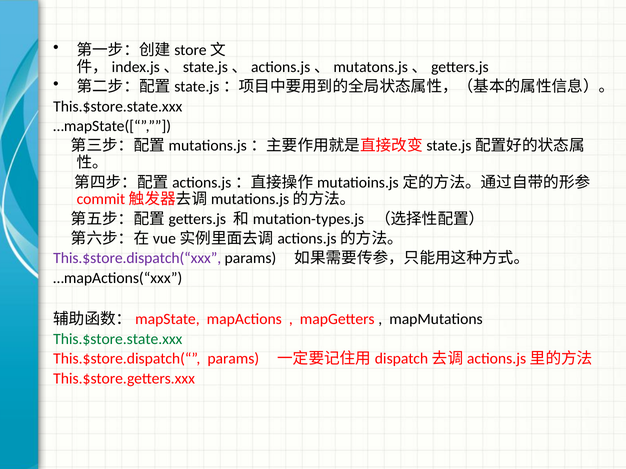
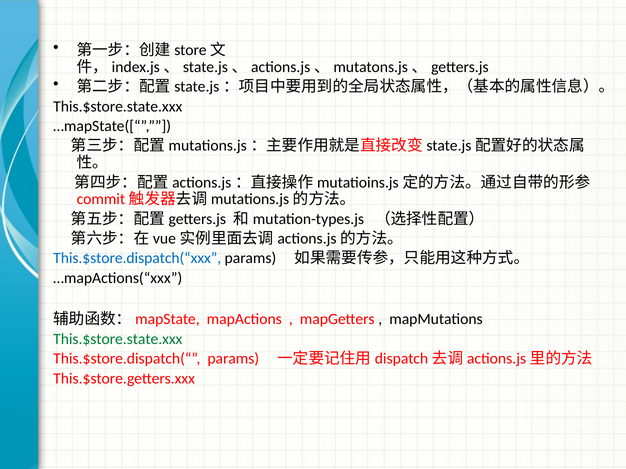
This.$store.dispatch(“xxx colour: purple -> blue (137, 259)
